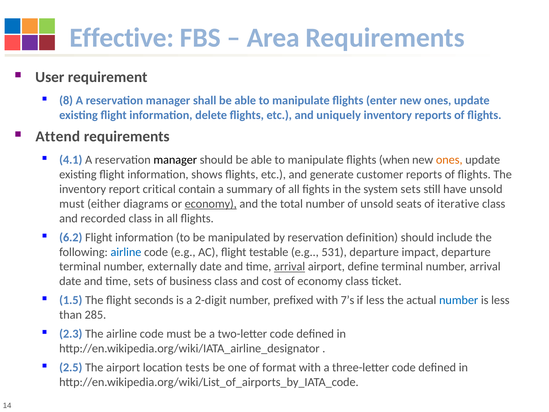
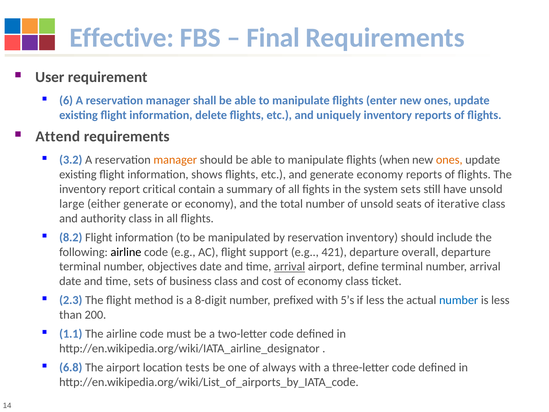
Area: Area -> Final (273, 38)
8: 8 -> 6 (66, 100)
4.1: 4.1 -> 3.2 (71, 160)
manager colour: black -> orange (175, 160)
generate customer: customer -> economy (380, 174)
must: must -> large (72, 204)
either diagrams: diagrams -> generate (146, 204)
economy underline: present -> none (211, 204)
recorded: recorded -> authority (103, 218)
6.2: 6.2 -> 8.2 (71, 237)
reservation definition: definition -> inventory (372, 237)
airline colour: blue -> black (126, 252)
testable: testable -> support (269, 252)
531: 531 -> 421 (334, 252)
impact: impact -> overall (420, 252)
externally: externally -> objectives (172, 266)
1.5: 1.5 -> 2.3 (71, 300)
seconds: seconds -> method (154, 300)
2-digit: 2-digit -> 8-digit (211, 300)
7’s: 7’s -> 5’s (347, 300)
285: 285 -> 200 (95, 315)
2.3: 2.3 -> 1.1 (71, 334)
2.5: 2.5 -> 6.8 (71, 367)
format: format -> always (279, 367)
